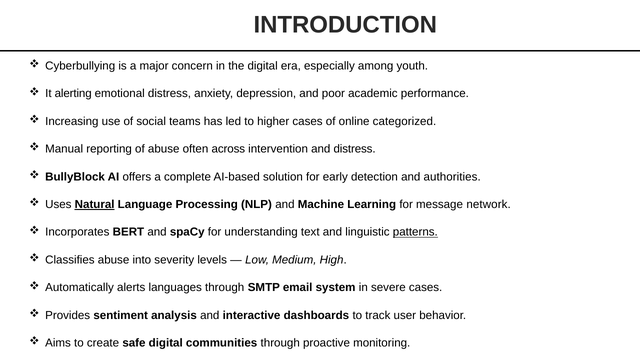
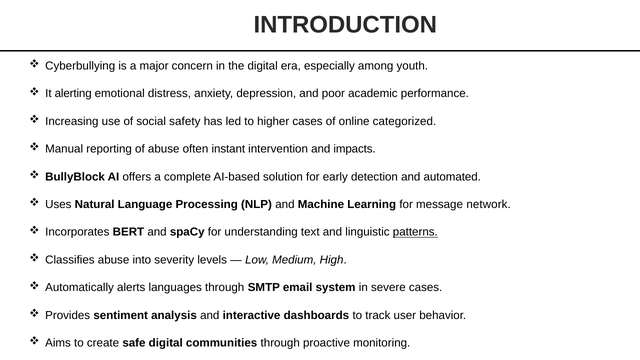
teams: teams -> safety (185, 121)
across: across -> instant (228, 149)
and distress: distress -> impacts (355, 149)
authorities: authorities -> automated (452, 177)
Natural underline: present -> none (95, 204)
